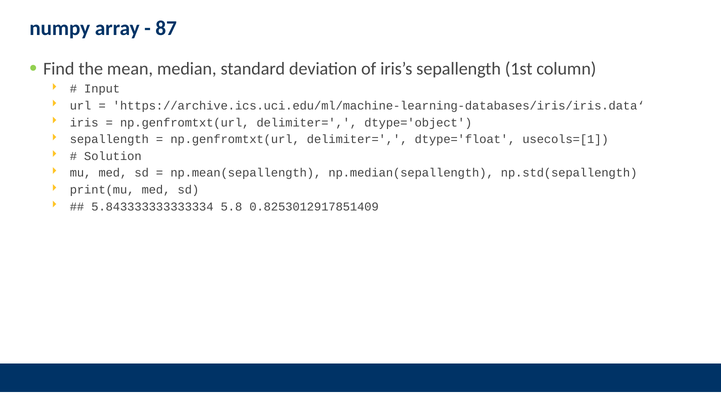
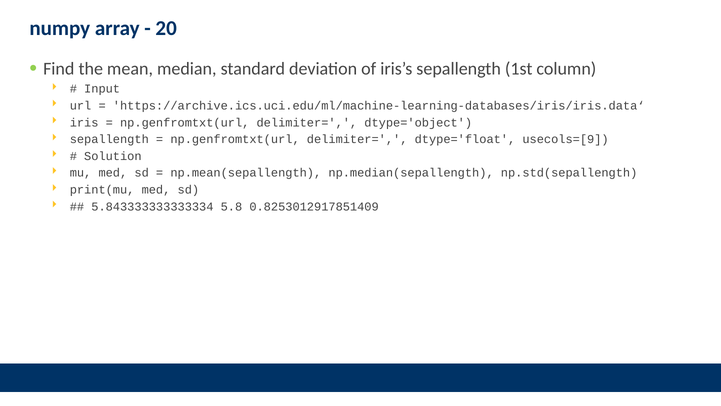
87: 87 -> 20 (166, 29)
usecols=[1: usecols=[1 -> usecols=[9 (566, 139)
